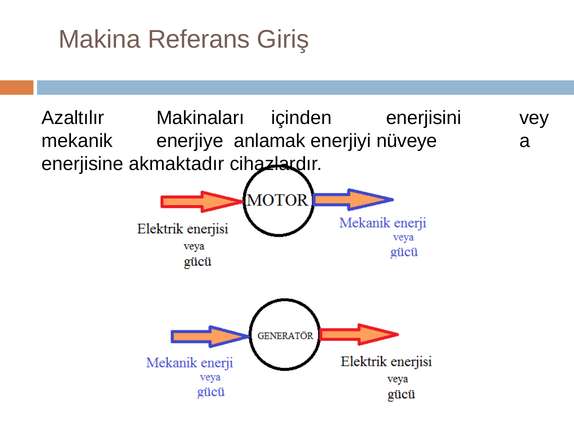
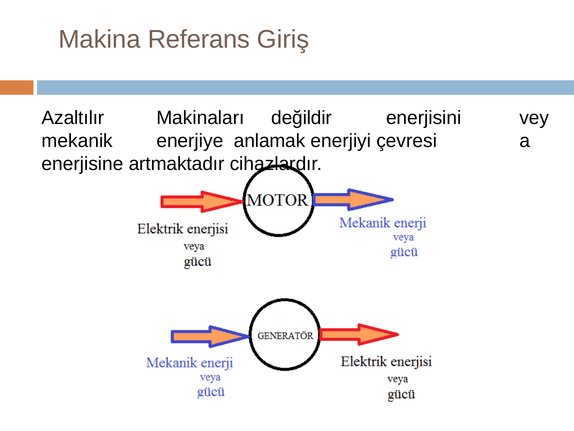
içinden: içinden -> değildir (302, 118)
nüveye: nüveye -> çevresi (407, 141)
akmaktadır: akmaktadır -> artmaktadır (177, 164)
